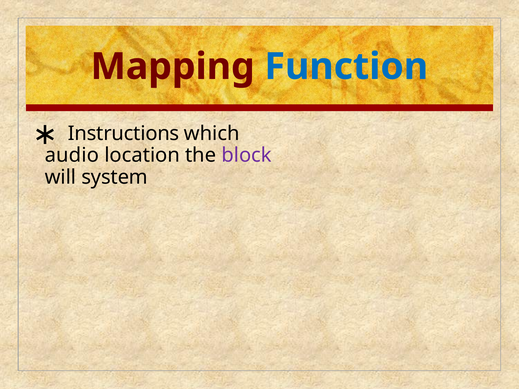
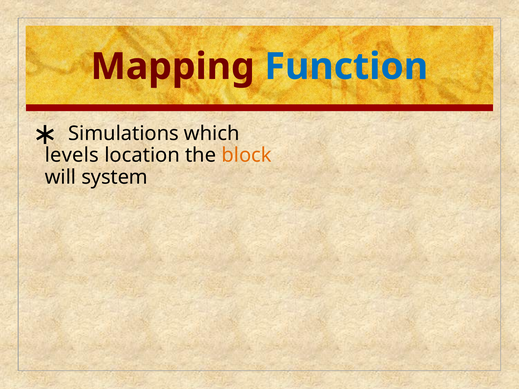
Instructions: Instructions -> Simulations (124, 134)
audio: audio -> levels (72, 155)
block colour: purple -> orange (247, 155)
